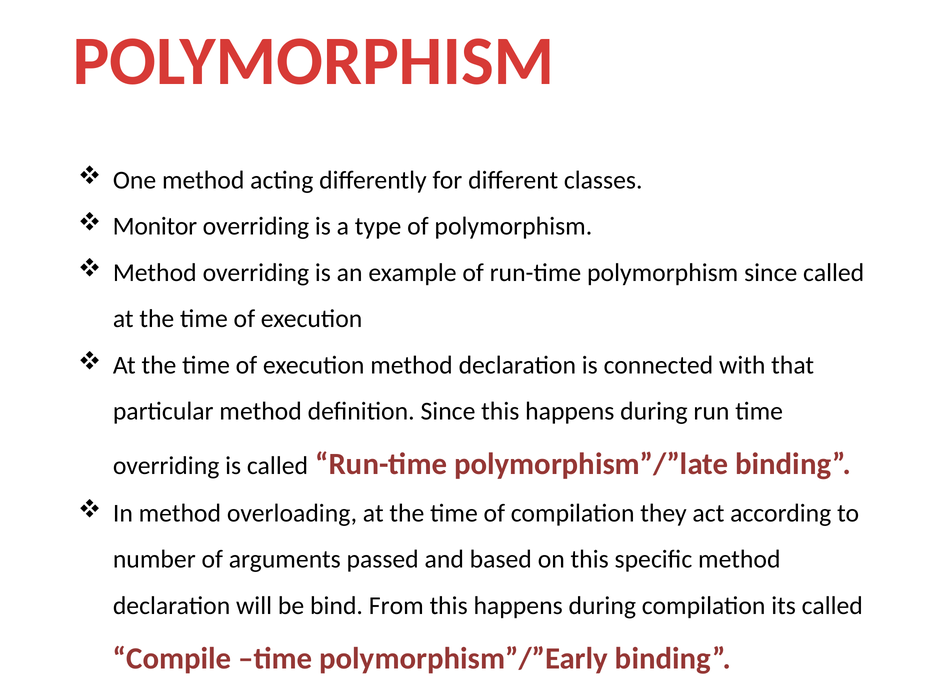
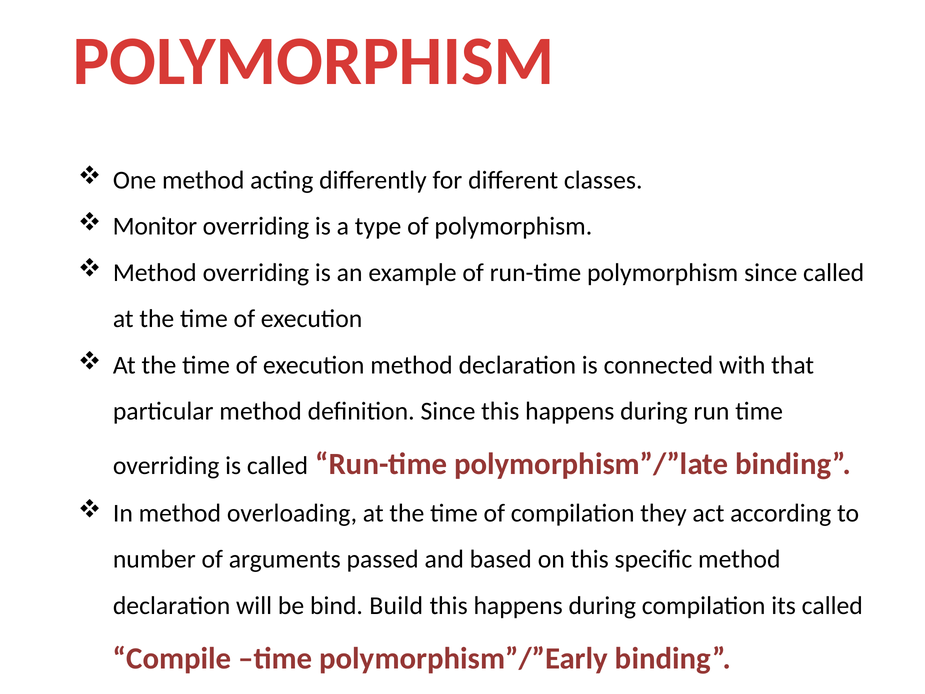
From: From -> Build (396, 606)
